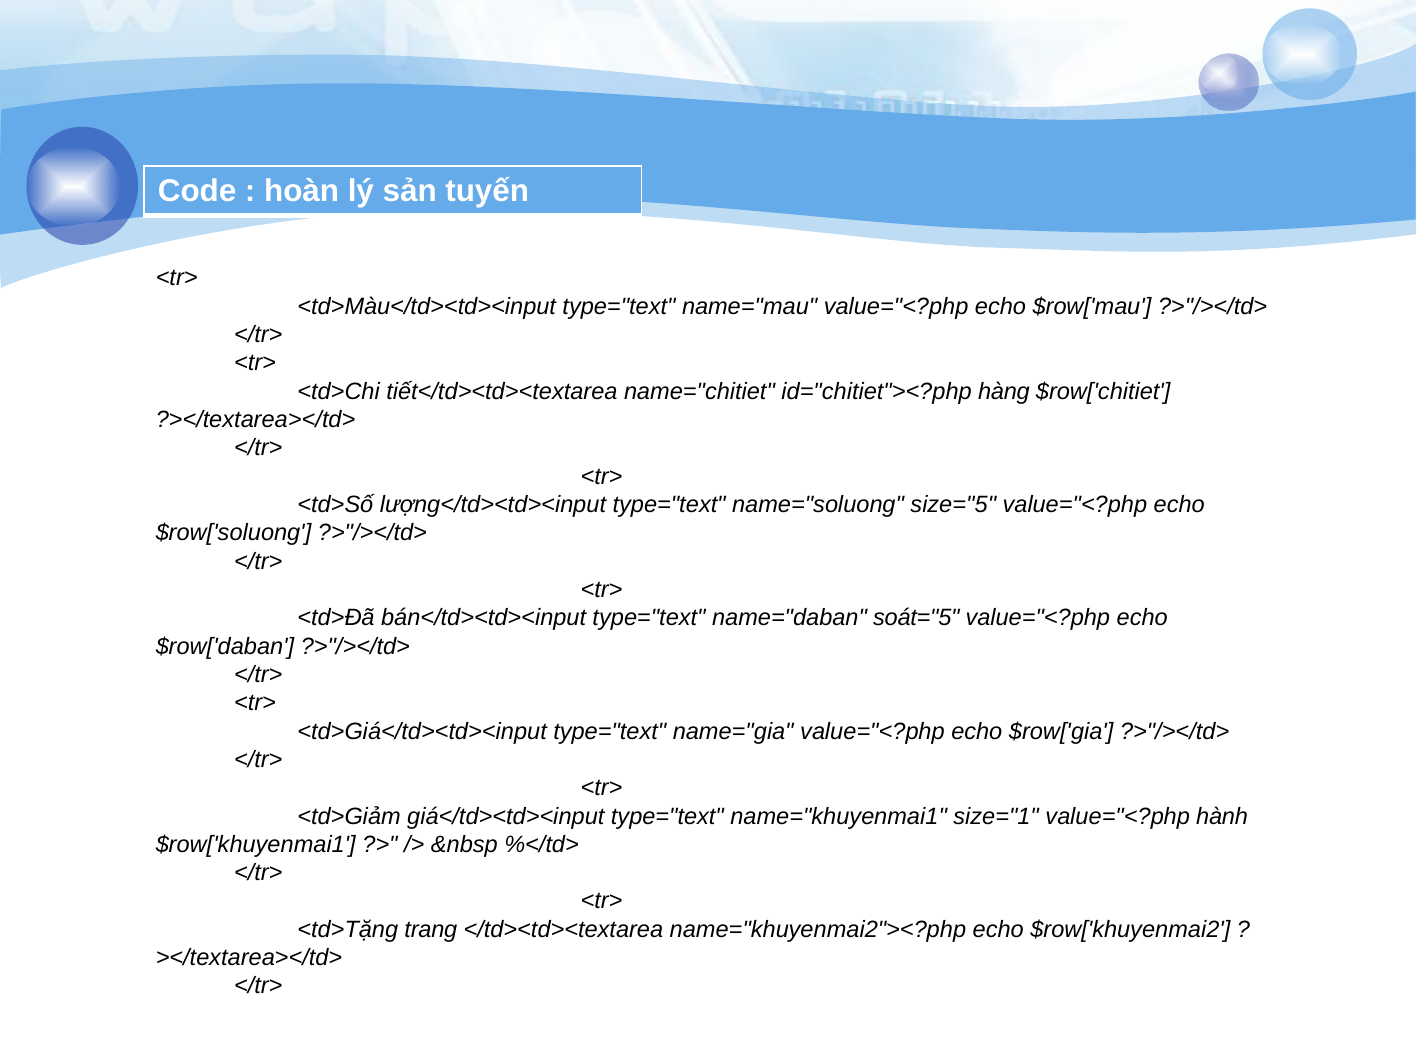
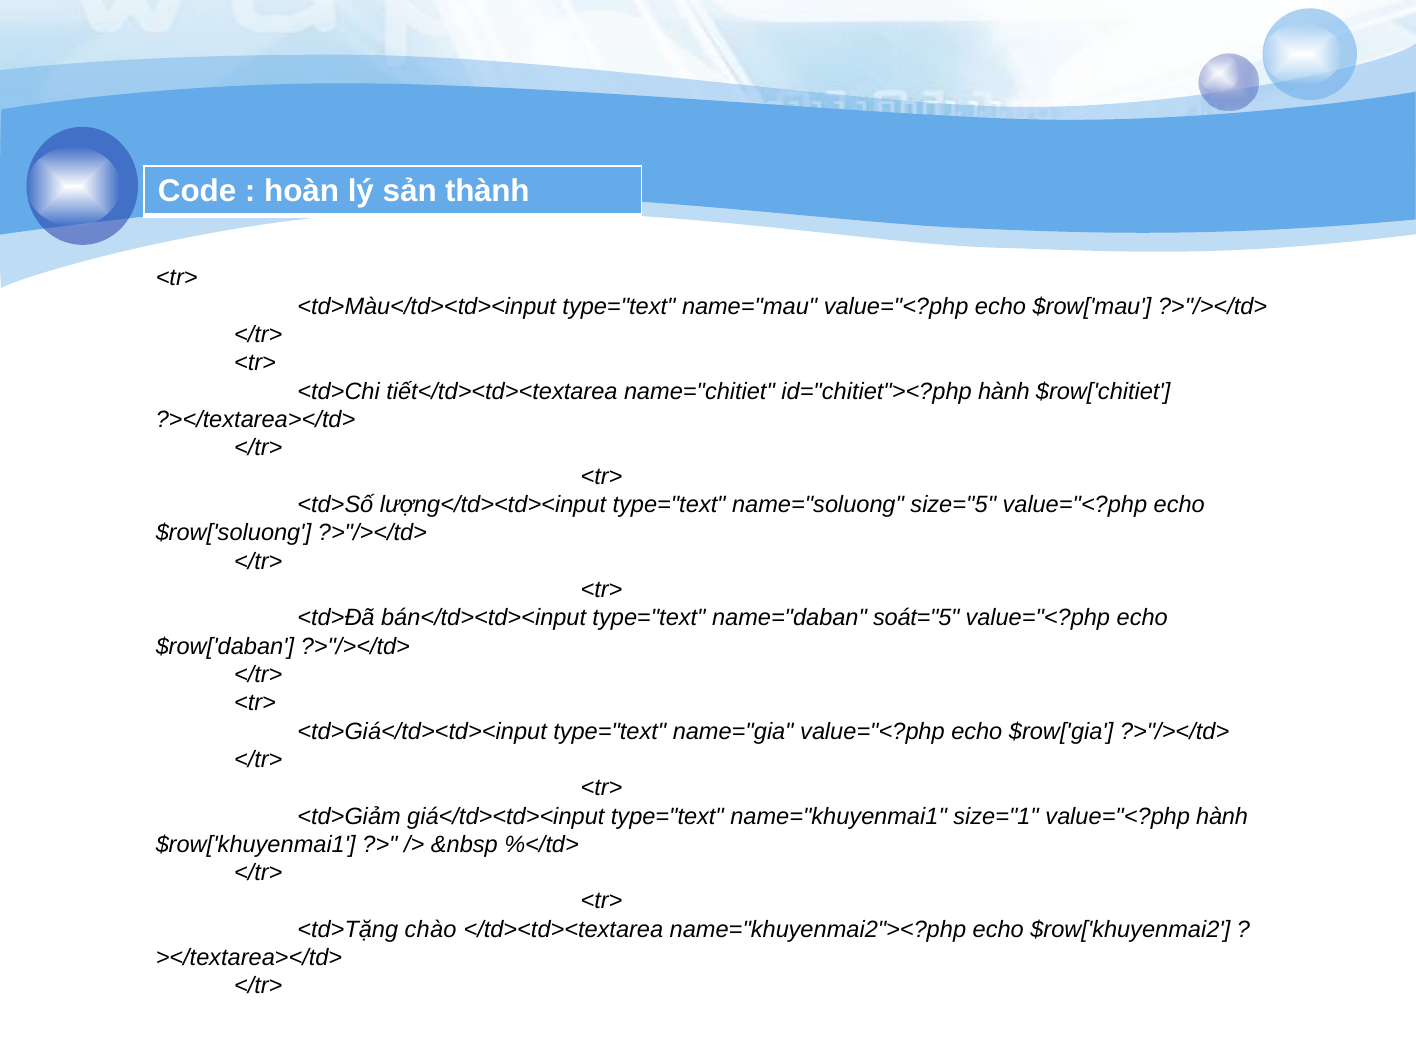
tuyến: tuyến -> thành (487, 191)
id="chitiet"><?php hàng: hàng -> hành (1004, 391)
trang: trang -> chào (431, 930)
